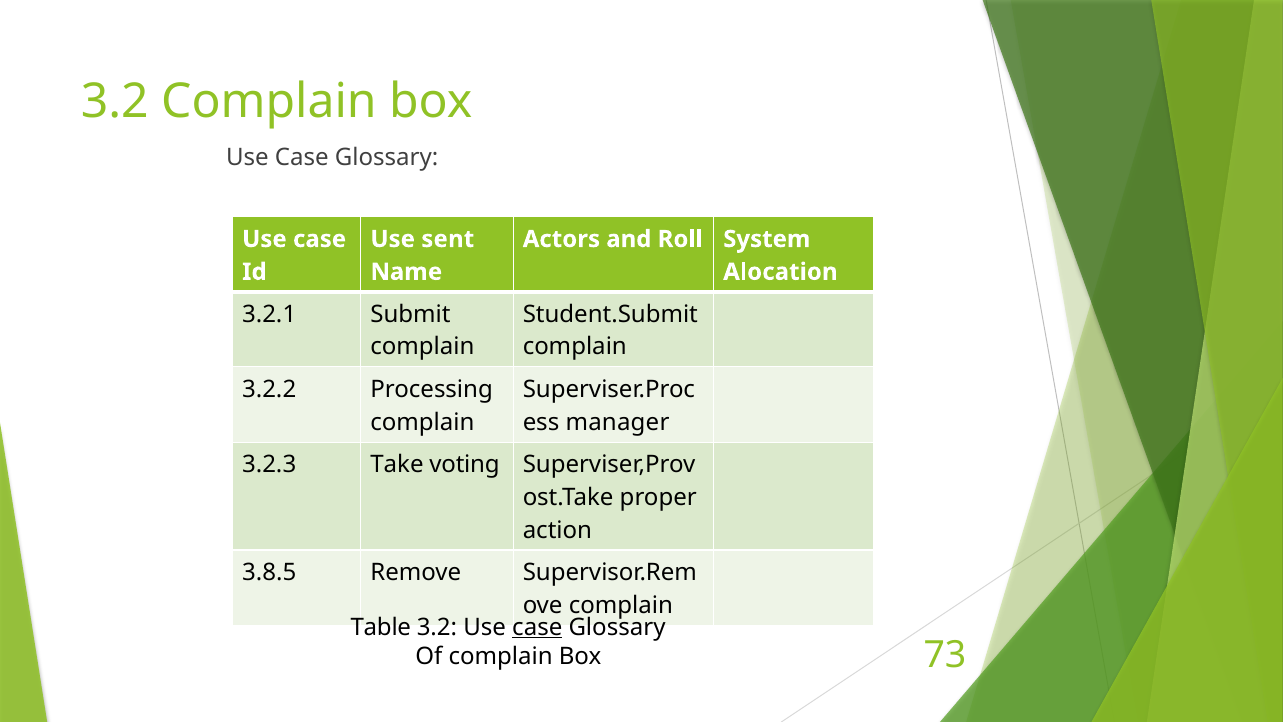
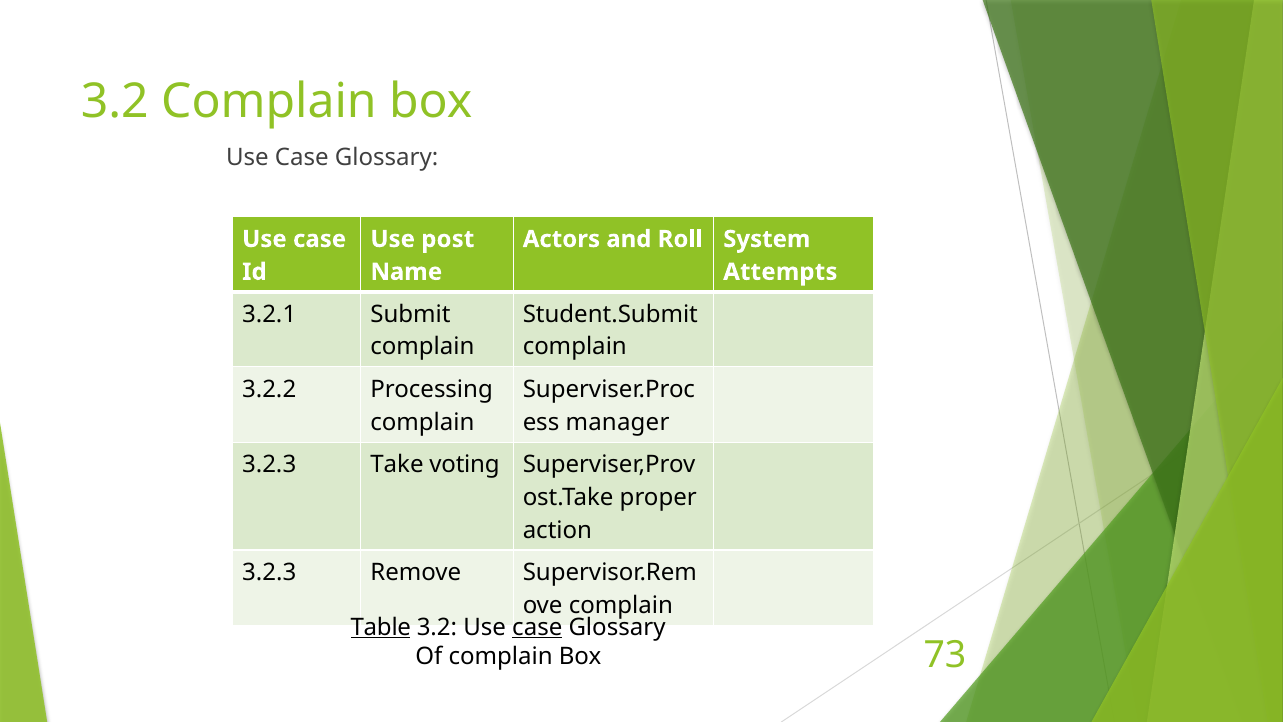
sent: sent -> post (448, 239)
Alocation: Alocation -> Attempts (780, 272)
3.8.5: 3.8.5 -> 3.2.3 (269, 572)
Table underline: none -> present (381, 627)
